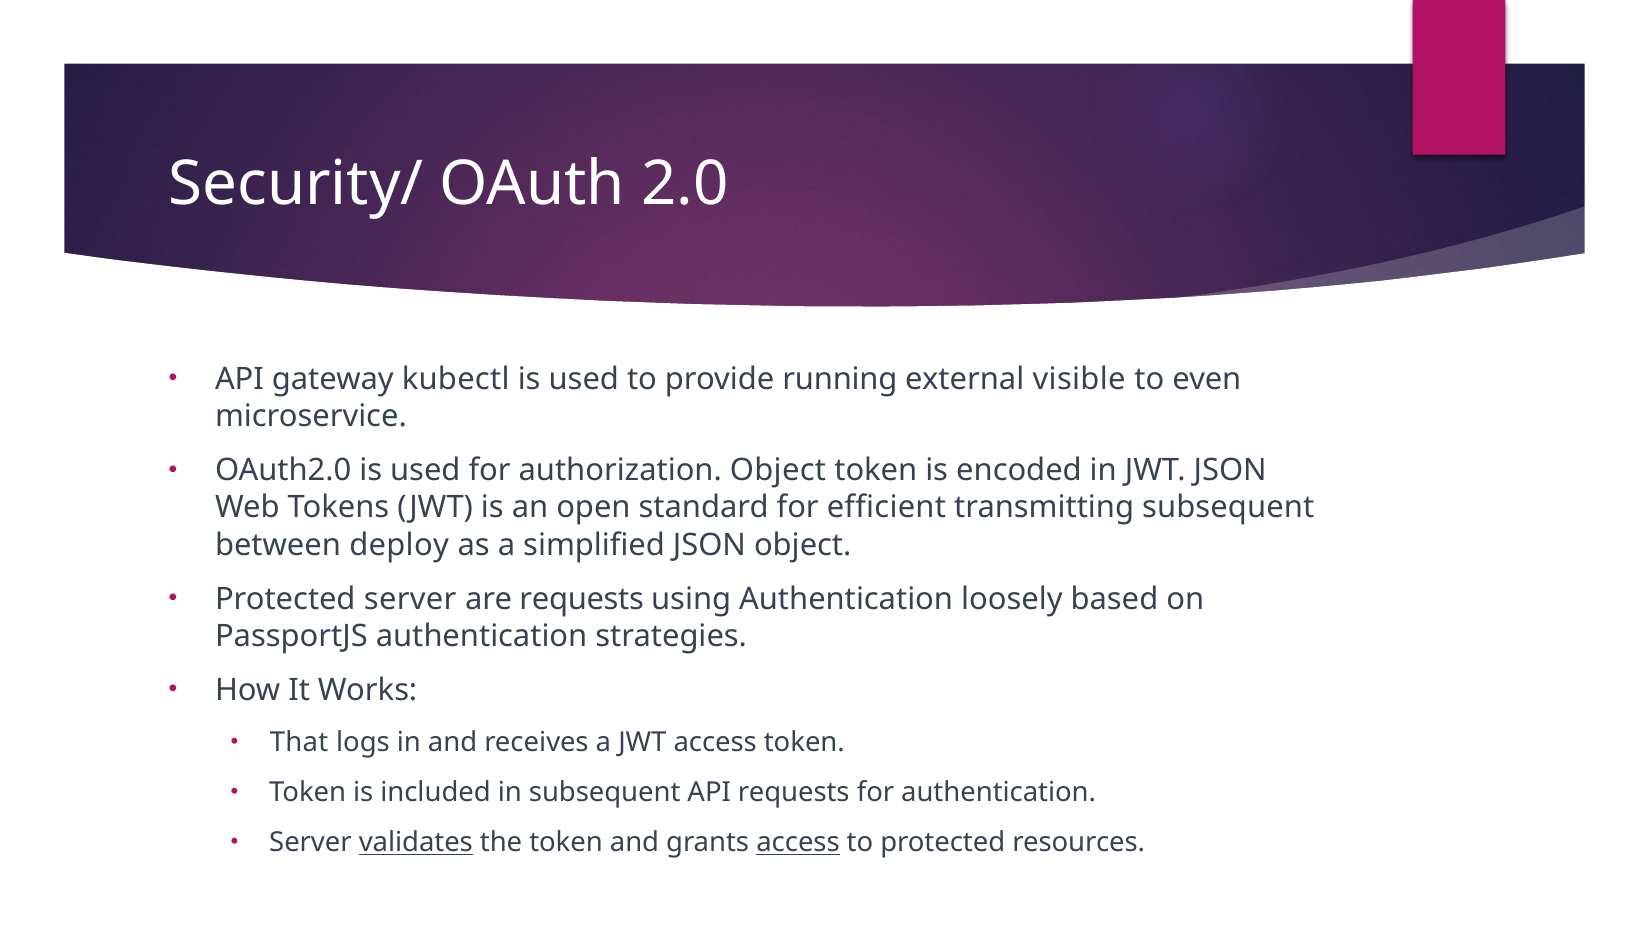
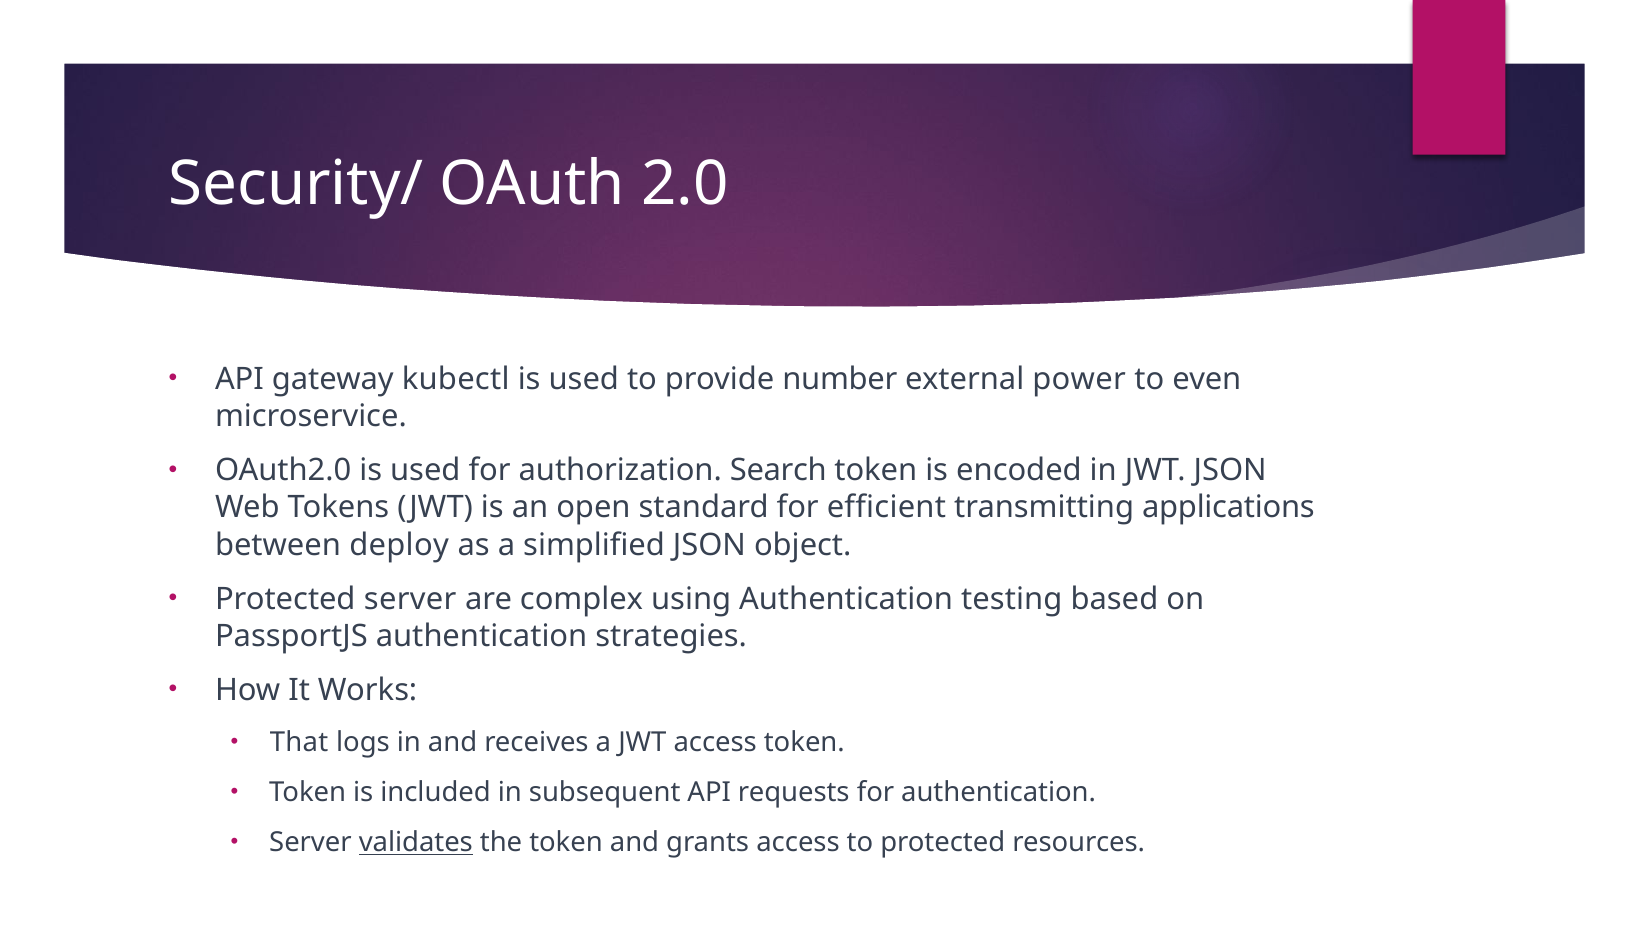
running: running -> number (840, 379)
visible: visible -> power (1079, 379)
authorization Object: Object -> Search (778, 471)
transmitting subsequent: subsequent -> applications (1228, 508)
are requests: requests -> complex (582, 599)
loosely: loosely -> testing (1012, 599)
access underline: present -> none (798, 843)
